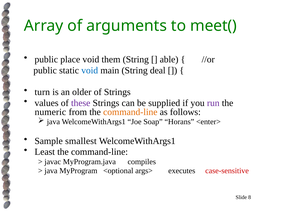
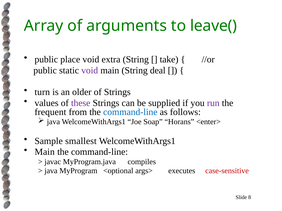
meet(: meet( -> leave( (213, 26)
them: them -> extra (111, 60)
able: able -> take (169, 60)
void colour: blue -> purple (90, 70)
numeric: numeric -> frequent (50, 112)
command-line colour: orange -> blue (130, 112)
Least: Least -> Main (45, 152)
